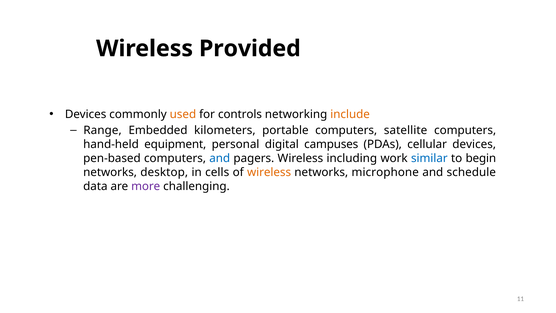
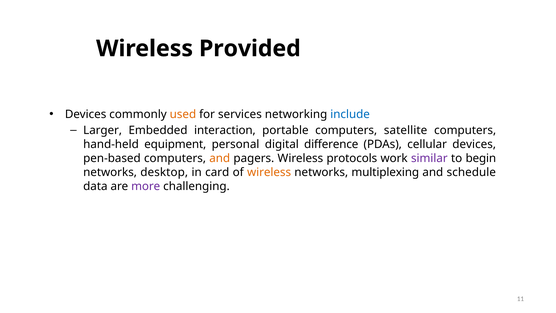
controls: controls -> services (240, 114)
include colour: orange -> blue (350, 114)
Range: Range -> Larger (103, 130)
kilometers: kilometers -> interaction (225, 130)
campuses: campuses -> difference (331, 144)
and colour: blue -> orange (220, 158)
including: including -> protocols (352, 158)
similar colour: blue -> purple (429, 158)
cells: cells -> card (217, 172)
microphone: microphone -> multiplexing (385, 172)
